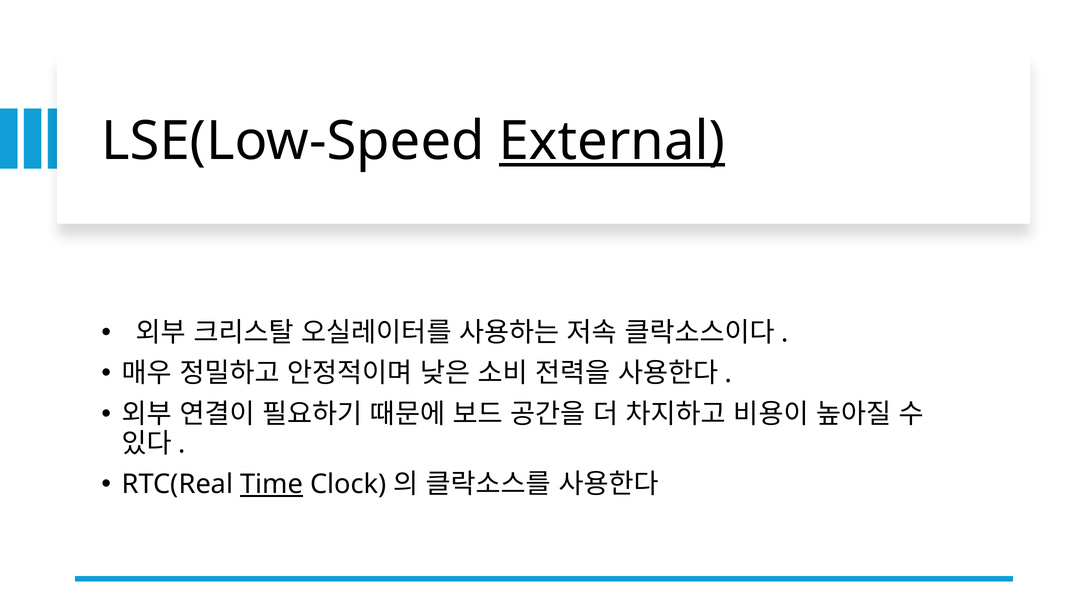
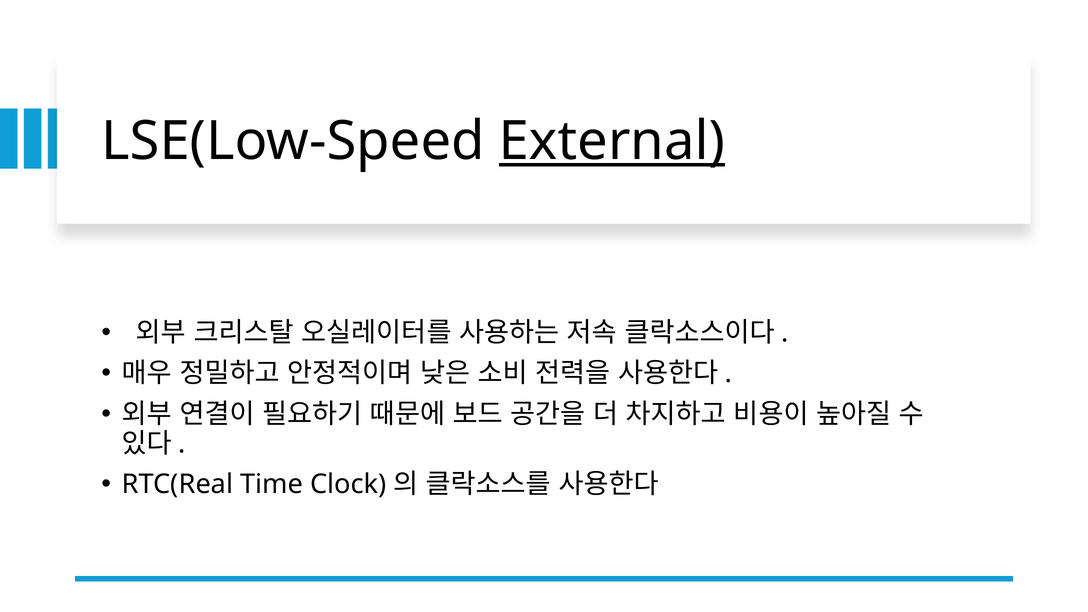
Time underline: present -> none (272, 484)
